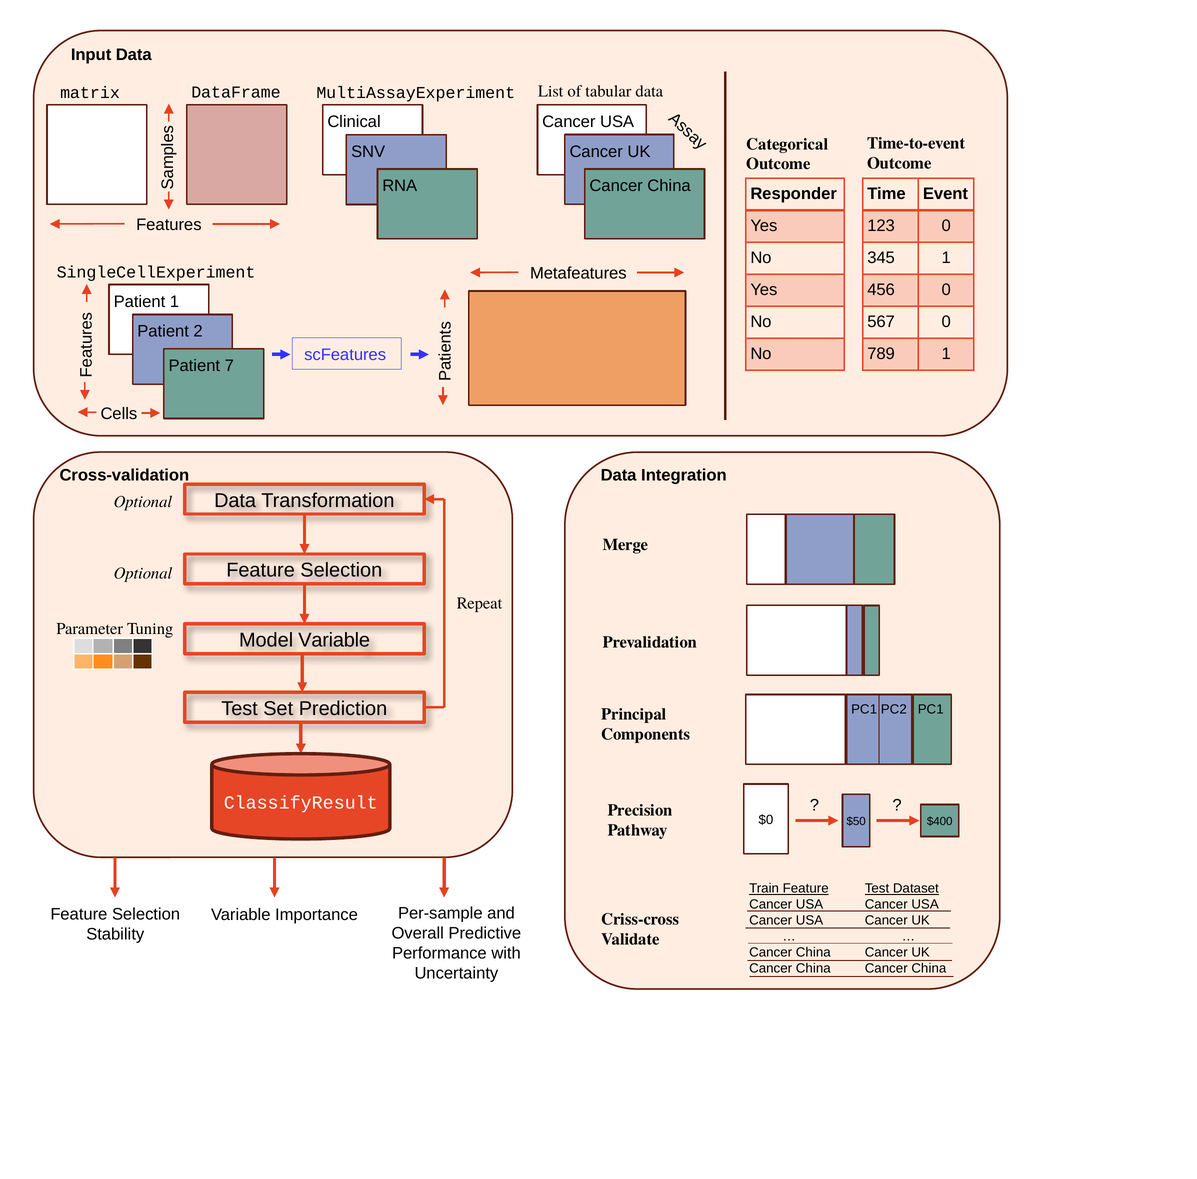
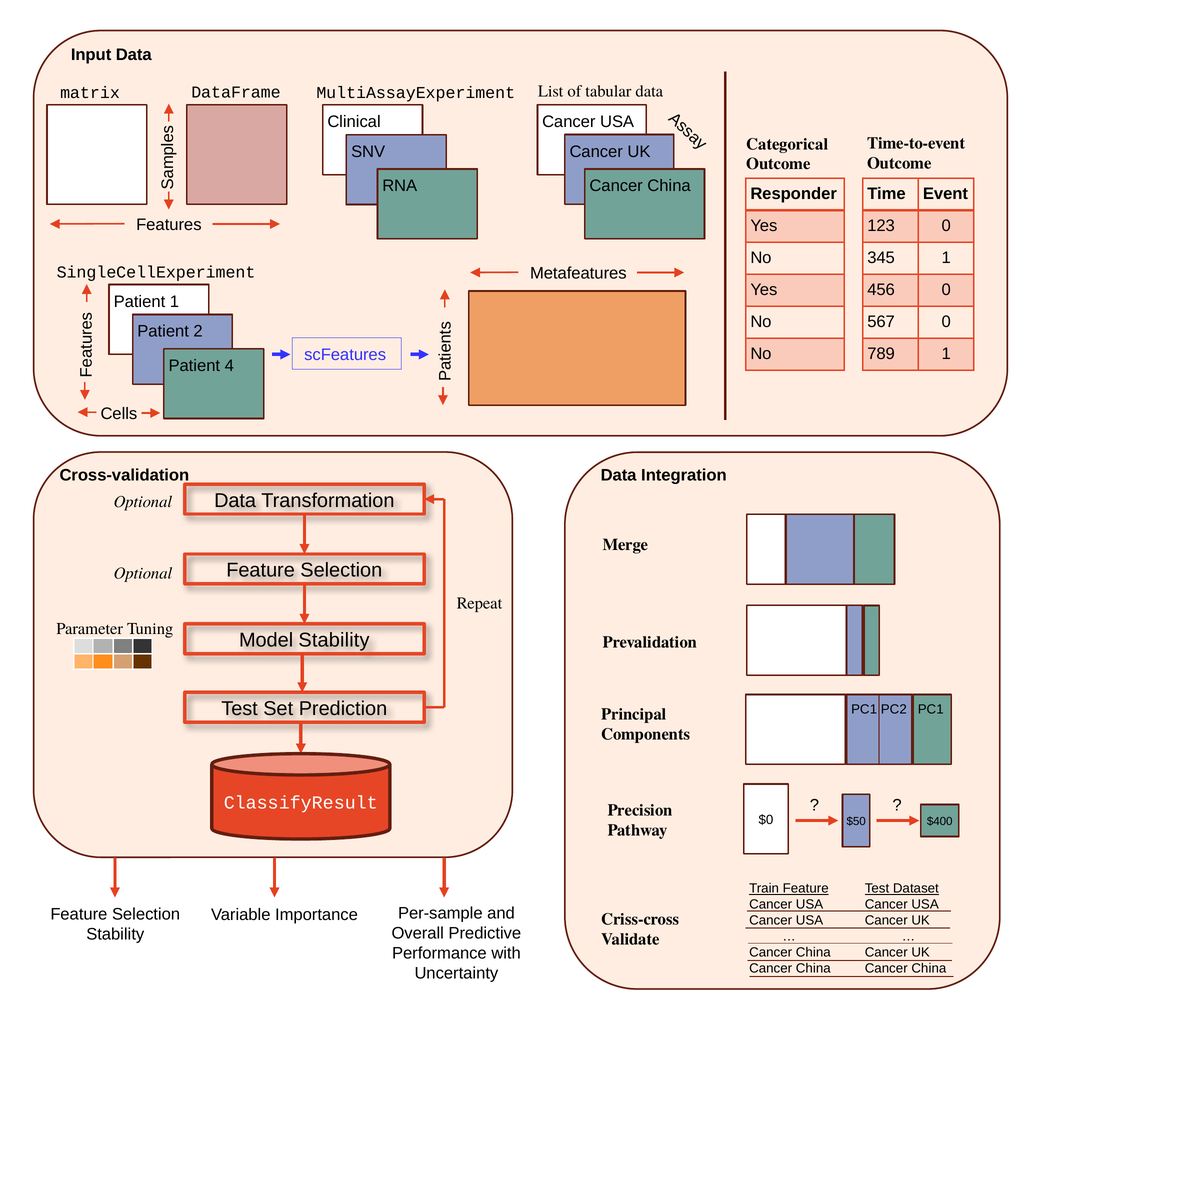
7: 7 -> 4 (229, 365)
Model Variable: Variable -> Stability (334, 640)
